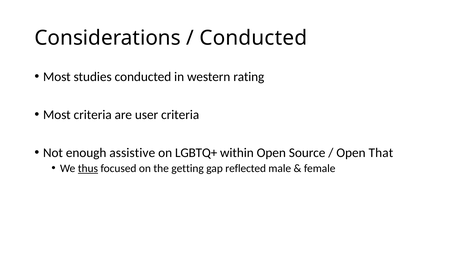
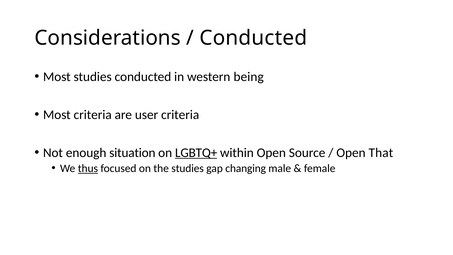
rating: rating -> being (249, 77)
assistive: assistive -> situation (132, 153)
LGBTQ+ underline: none -> present (196, 153)
the getting: getting -> studies (188, 168)
reflected: reflected -> changing (246, 168)
